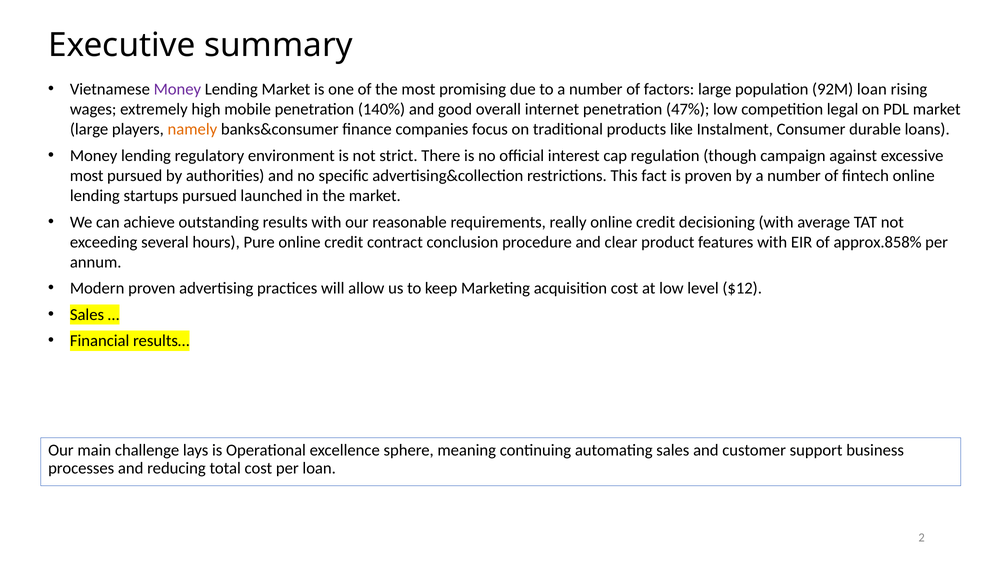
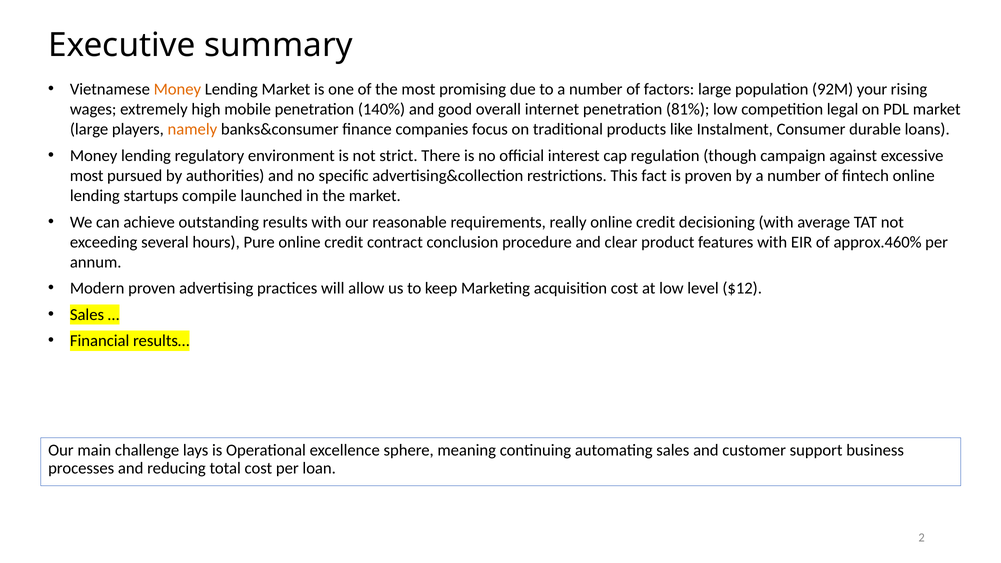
Money colour: purple -> orange (177, 89)
92M loan: loan -> your (872, 89)
47%: 47% -> 81% (688, 109)
startups pursued: pursued -> compile (209, 196)
approx.858%: approx.858% -> approx.460% (878, 242)
